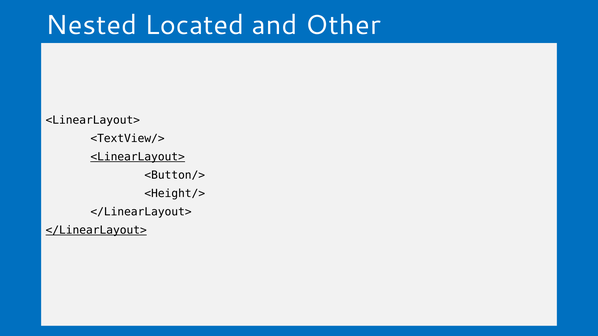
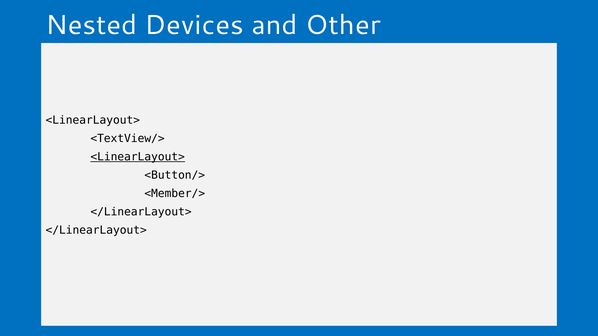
Located: Located -> Devices (194, 25)
<Height/>: <Height/> -> <Member/> (175, 194)
</LinearLayout> underline: present -> none (96, 230)
